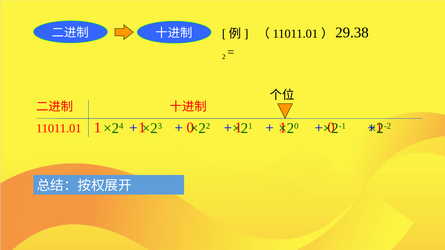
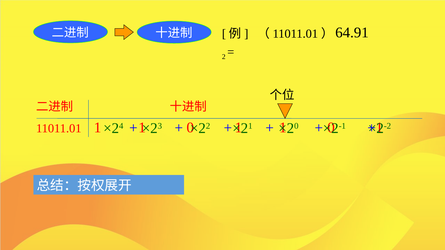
29.38: 29.38 -> 64.91 (352, 33)
